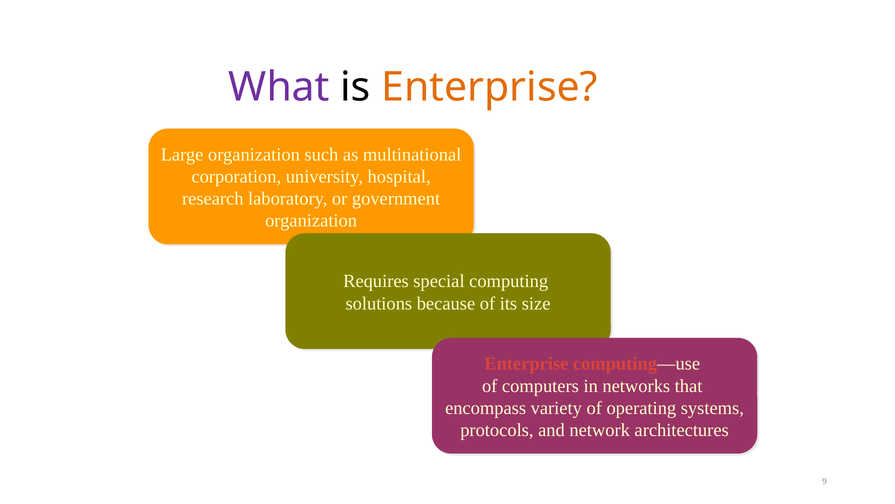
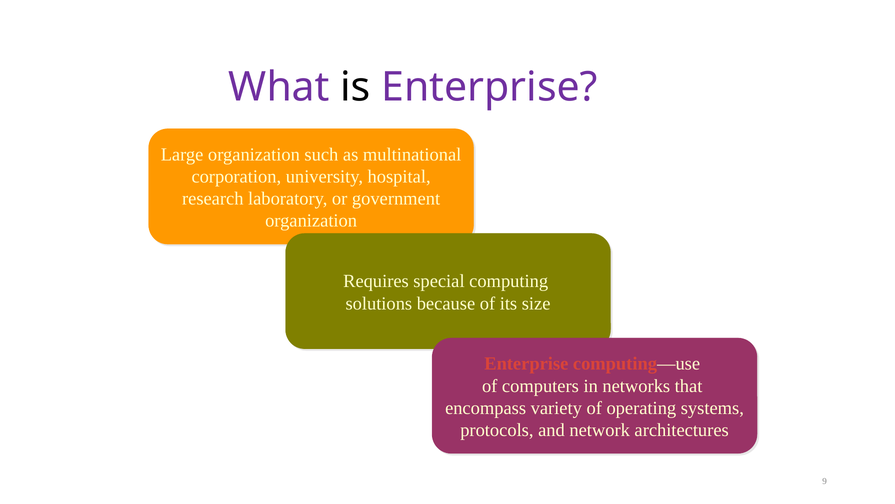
Enterprise colour: orange -> purple (489, 87)
